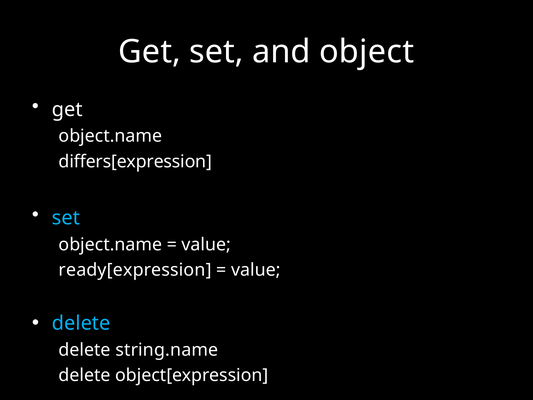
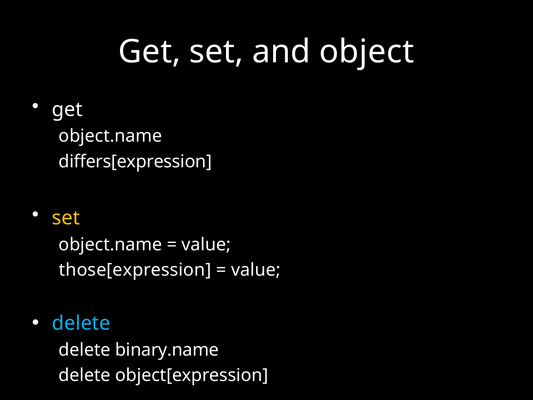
set colour: light blue -> yellow (66, 218)
ready[expression: ready[expression -> those[expression (135, 270)
string.name: string.name -> binary.name (167, 350)
